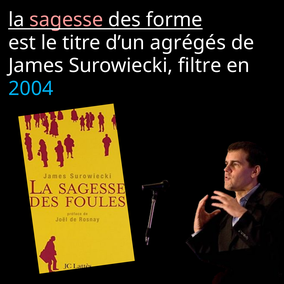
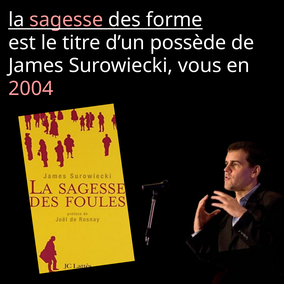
agrégés: agrégés -> possède (188, 43)
filtre: filtre -> vous (200, 66)
2004 colour: light blue -> pink (31, 89)
